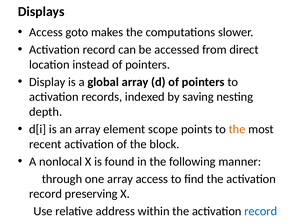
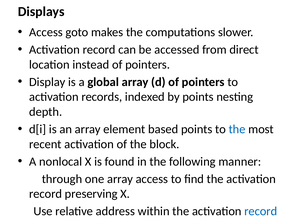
by saving: saving -> points (198, 97)
scope: scope -> based (163, 129)
the colour: orange -> blue (237, 129)
